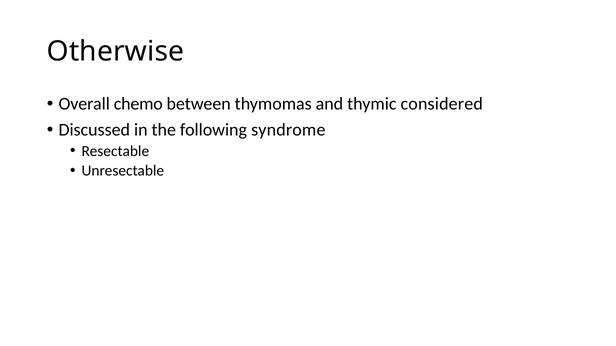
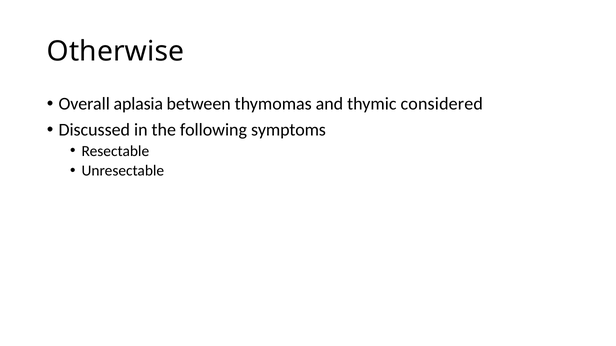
chemo: chemo -> aplasia (138, 104)
syndrome: syndrome -> symptoms (288, 130)
